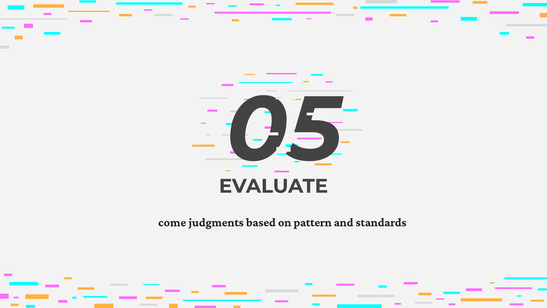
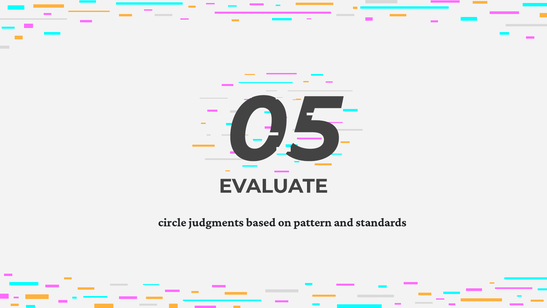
come: come -> circle (172, 222)
